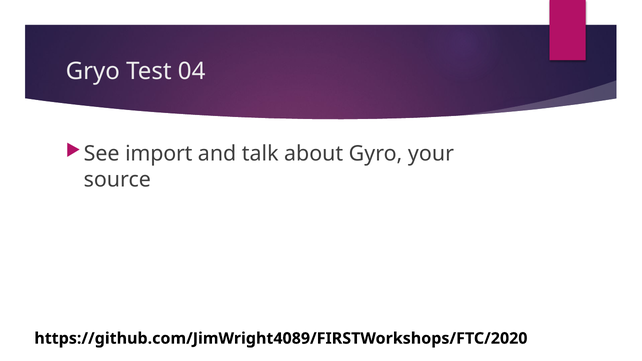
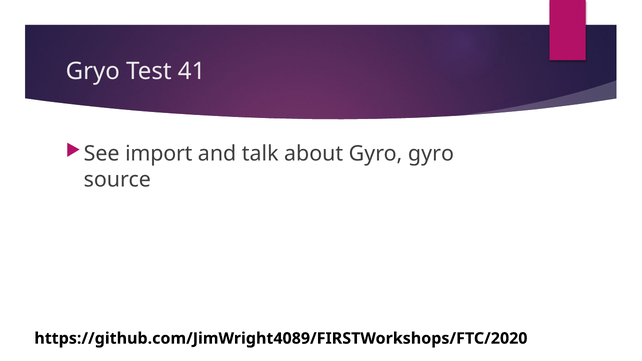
04: 04 -> 41 (192, 72)
Gyro your: your -> gyro (431, 154)
